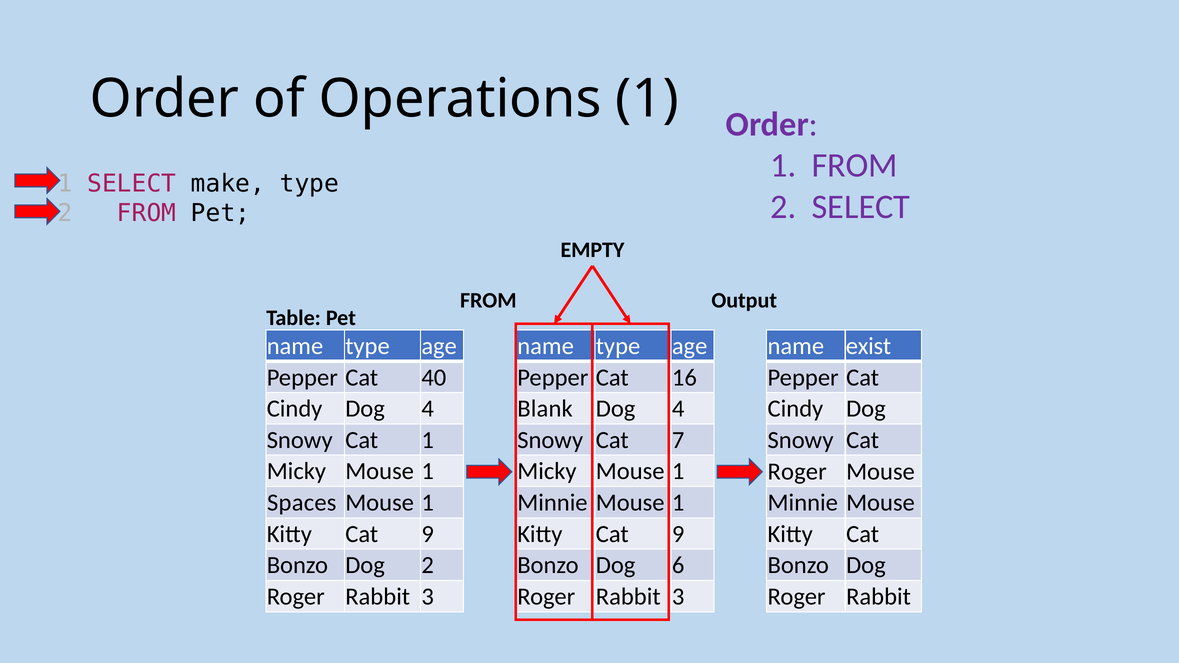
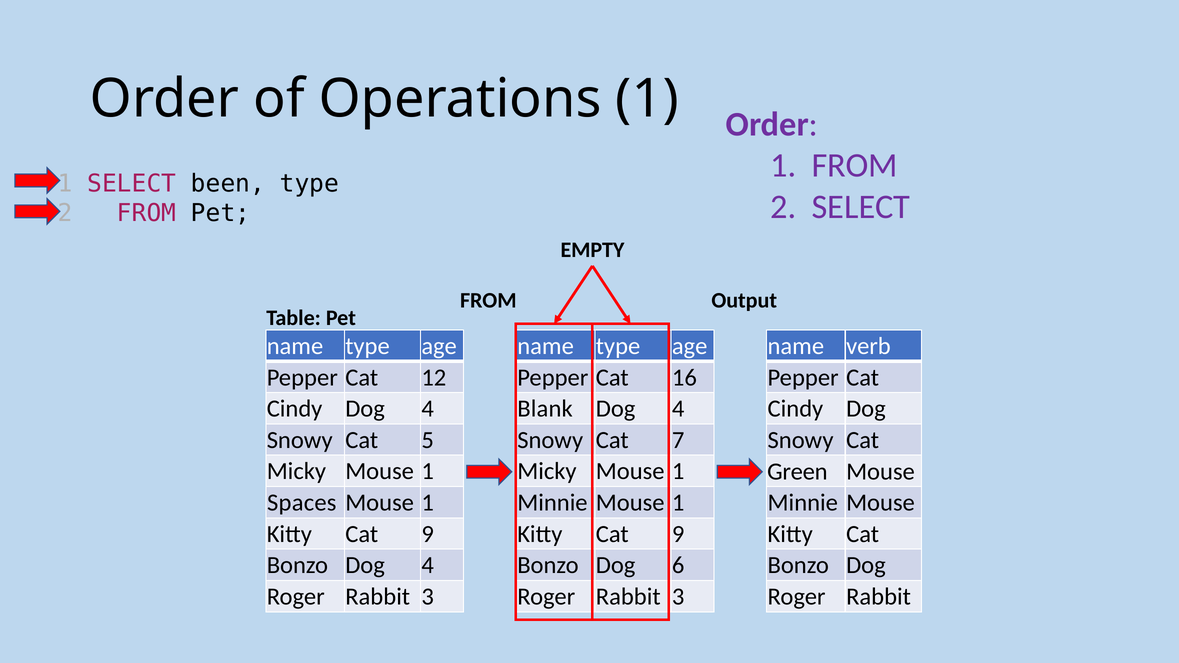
make: make -> been (228, 183)
exist: exist -> verb (868, 346)
40: 40 -> 12 (434, 378)
Cat 1: 1 -> 5 (428, 440)
Roger: Roger -> Green (797, 472)
Bonzo Dog 2: 2 -> 4 (428, 565)
